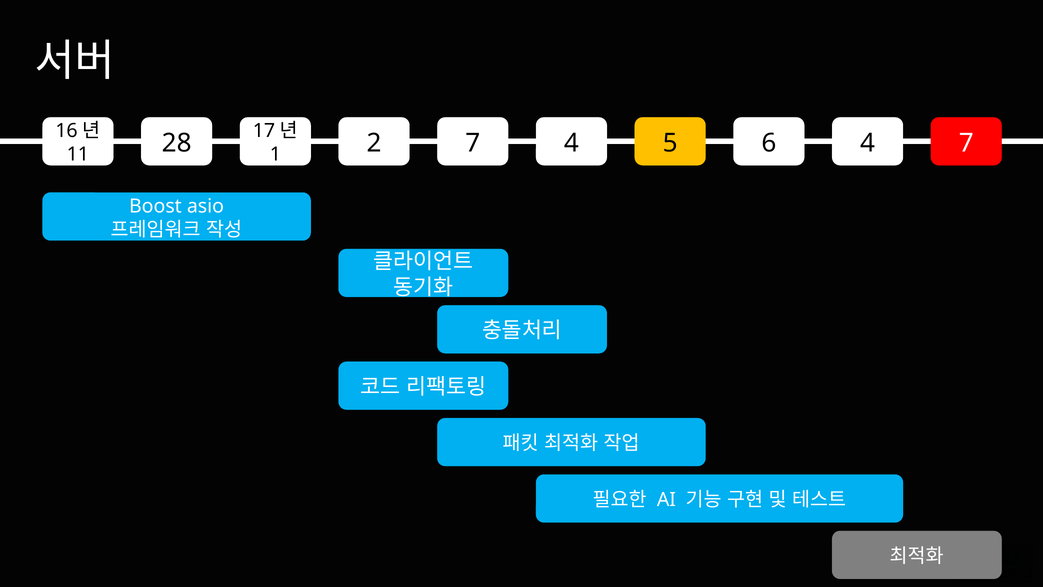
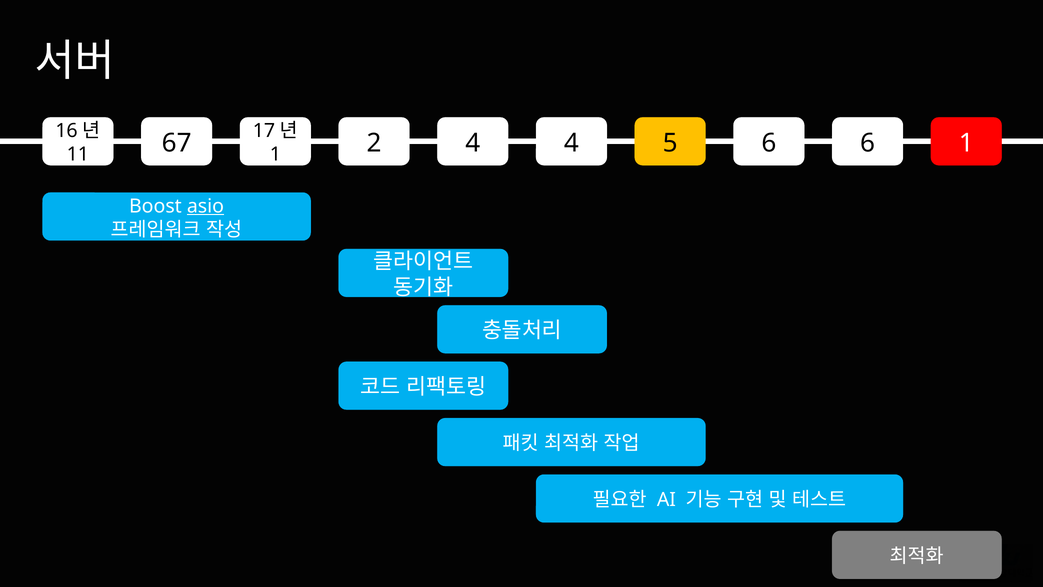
2 7: 7 -> 4 (473, 143)
6 4: 4 -> 6 (868, 143)
5 7: 7 -> 1 (966, 143)
28: 28 -> 67 (177, 143)
asio underline: none -> present (205, 206)
